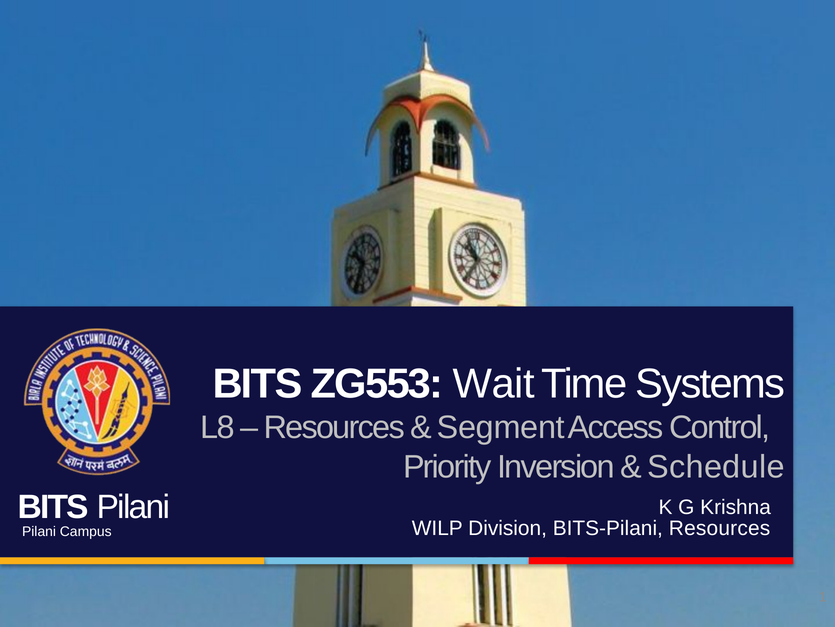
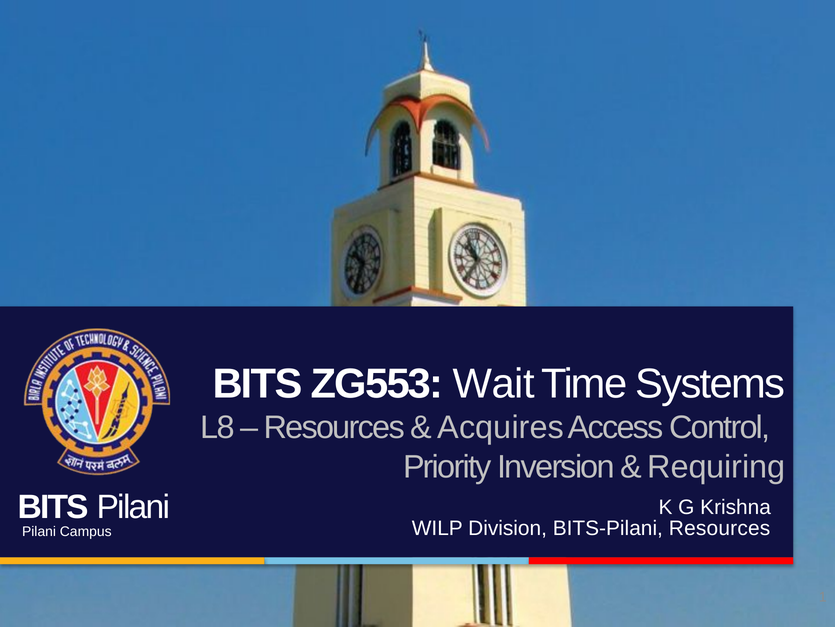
Segment: Segment -> Acquires (501, 427)
Schedule: Schedule -> Requiring (716, 466)
